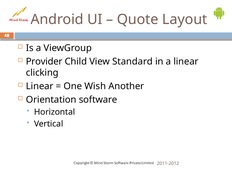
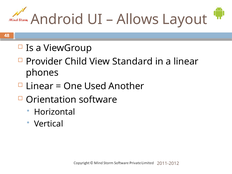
Quote: Quote -> Allows (138, 19)
clicking: clicking -> phones (42, 73)
Wish: Wish -> Used (95, 86)
